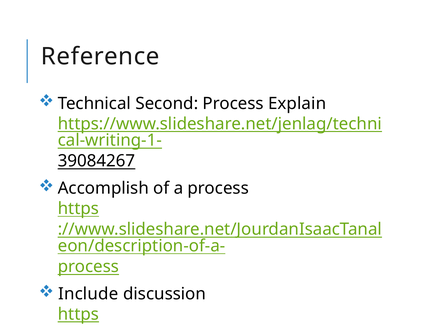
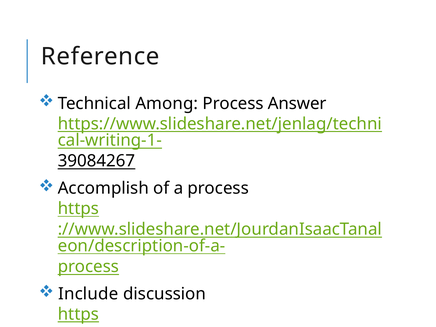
Second: Second -> Among (167, 104)
Explain: Explain -> Answer (297, 104)
